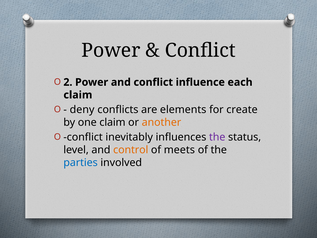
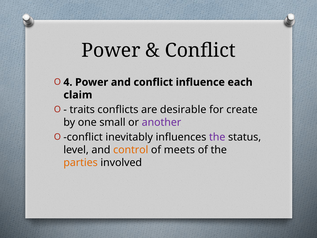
2: 2 -> 4 (68, 82)
deny: deny -> traits (82, 110)
elements: elements -> desirable (183, 110)
one claim: claim -> small (112, 122)
another colour: orange -> purple (161, 122)
parties colour: blue -> orange (81, 162)
